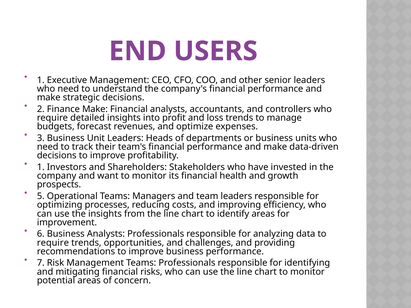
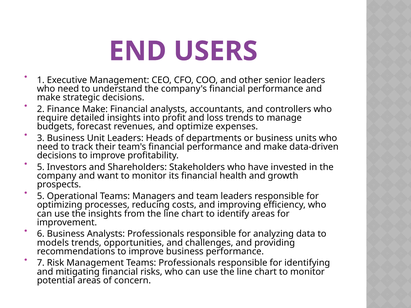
1: 1 -> 5 (41, 167)
require: require -> models (53, 243)
